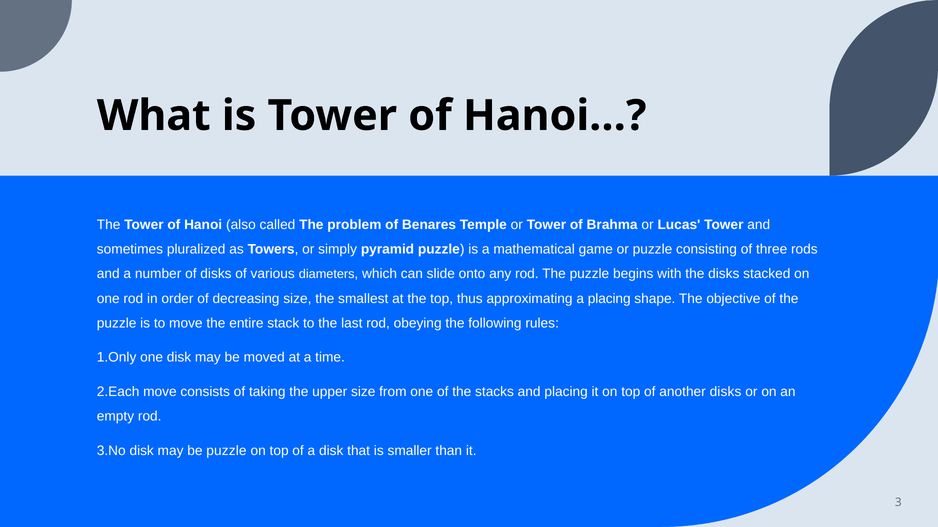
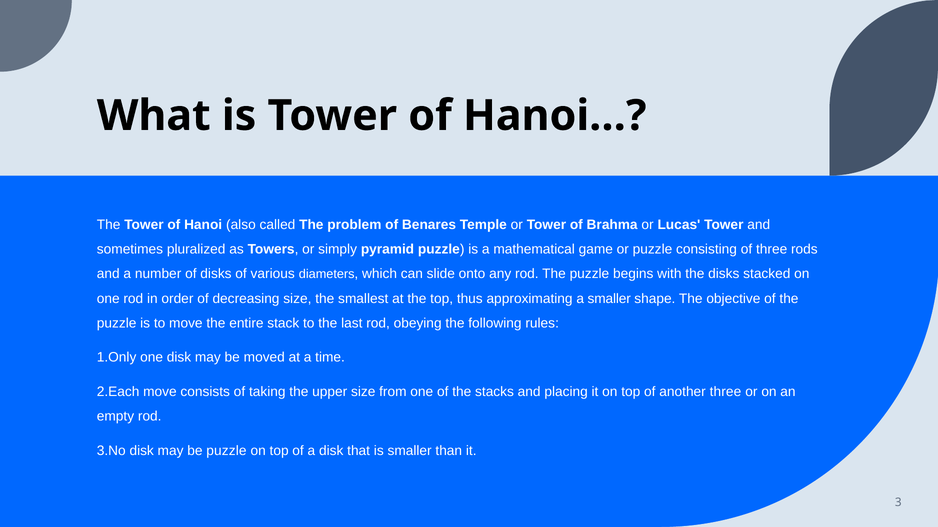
a placing: placing -> smaller (609, 299)
another disks: disks -> three (725, 392)
